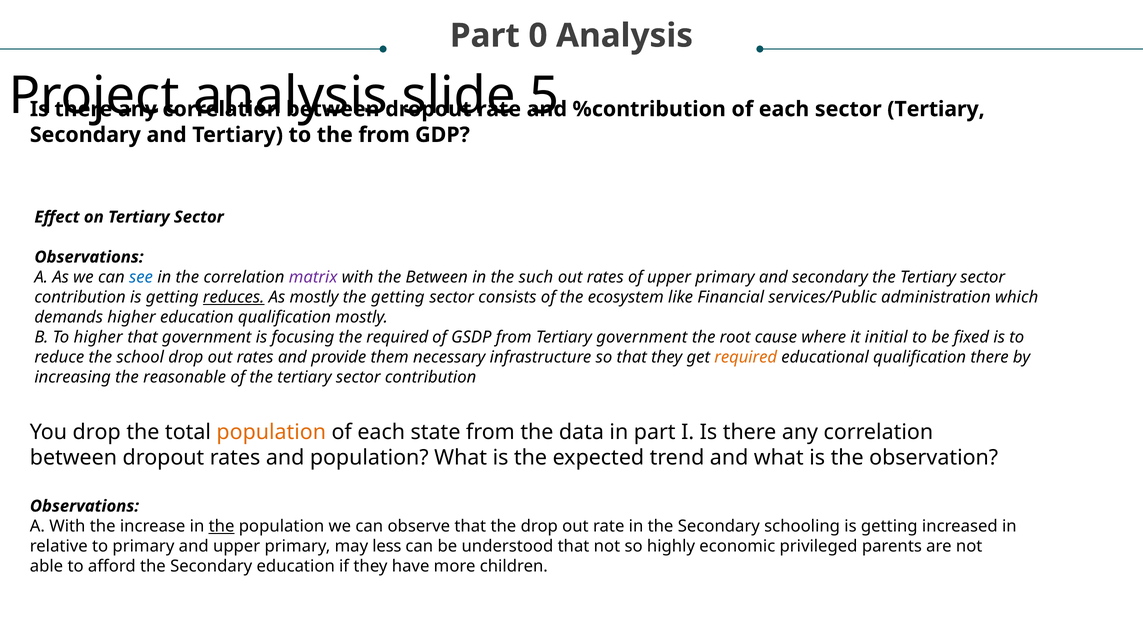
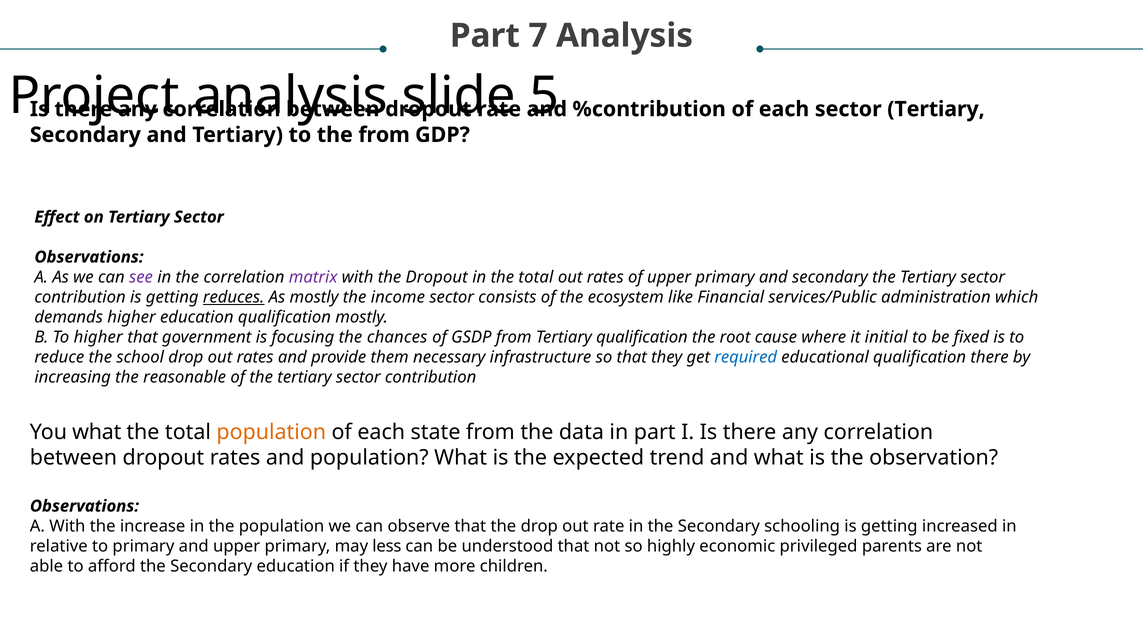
0: 0 -> 7 (538, 36)
see colour: blue -> purple (141, 277)
the Between: Between -> Dropout (437, 277)
in the such: such -> total (536, 277)
the getting: getting -> income (398, 297)
the required: required -> chances (397, 337)
Tertiary government: government -> qualification (642, 337)
required colour: orange -> blue (746, 357)
You drop: drop -> what (97, 432)
the underline: present -> none (222, 526)
